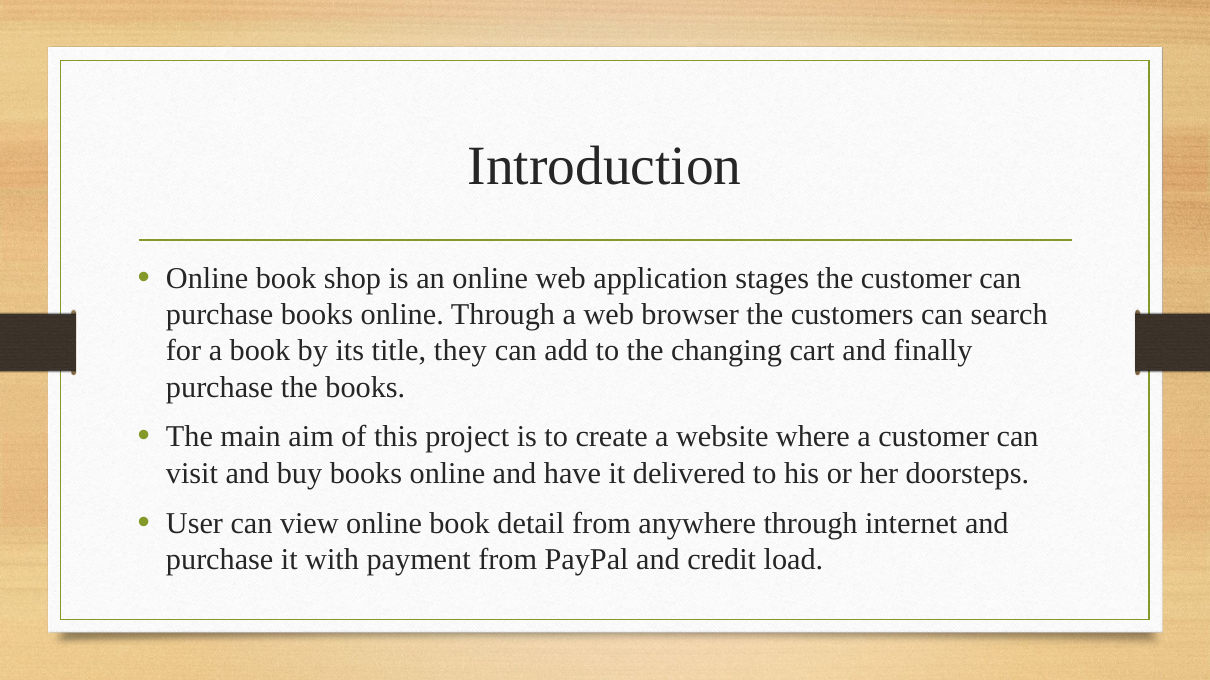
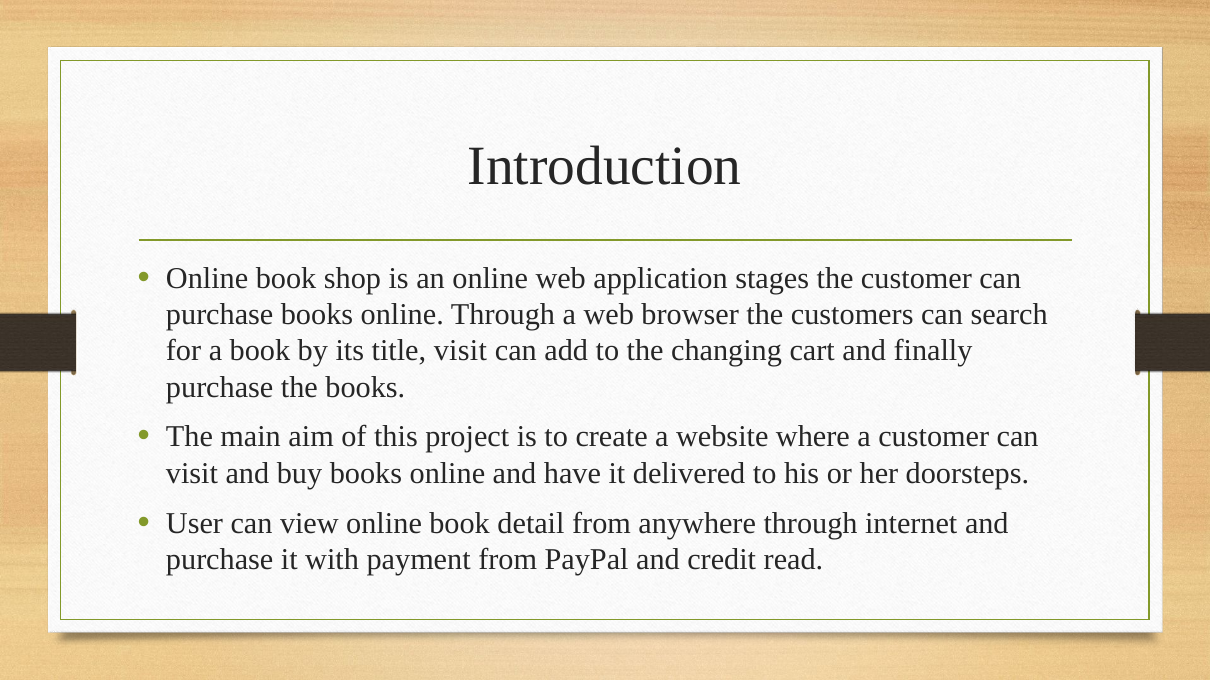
title they: they -> visit (460, 351)
load: load -> read (793, 560)
